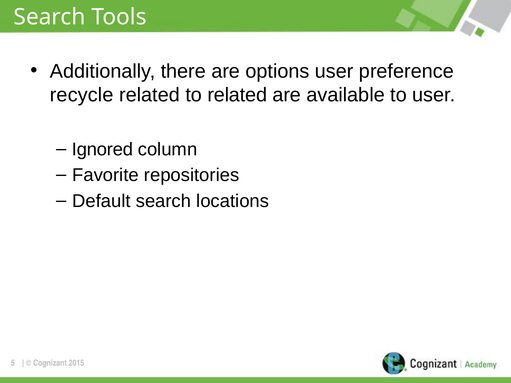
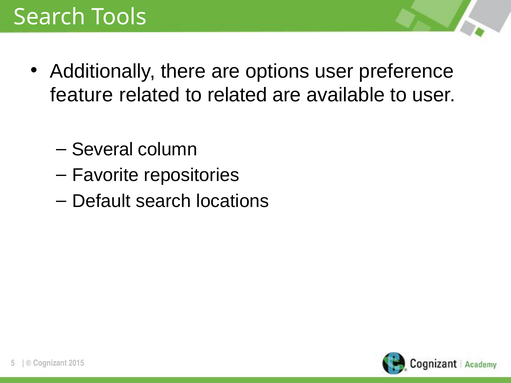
recycle: recycle -> feature (82, 95)
Ignored: Ignored -> Several (103, 150)
